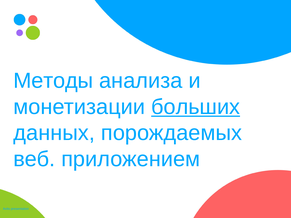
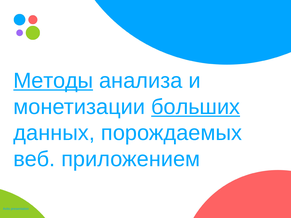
Методы underline: none -> present (53, 81)
